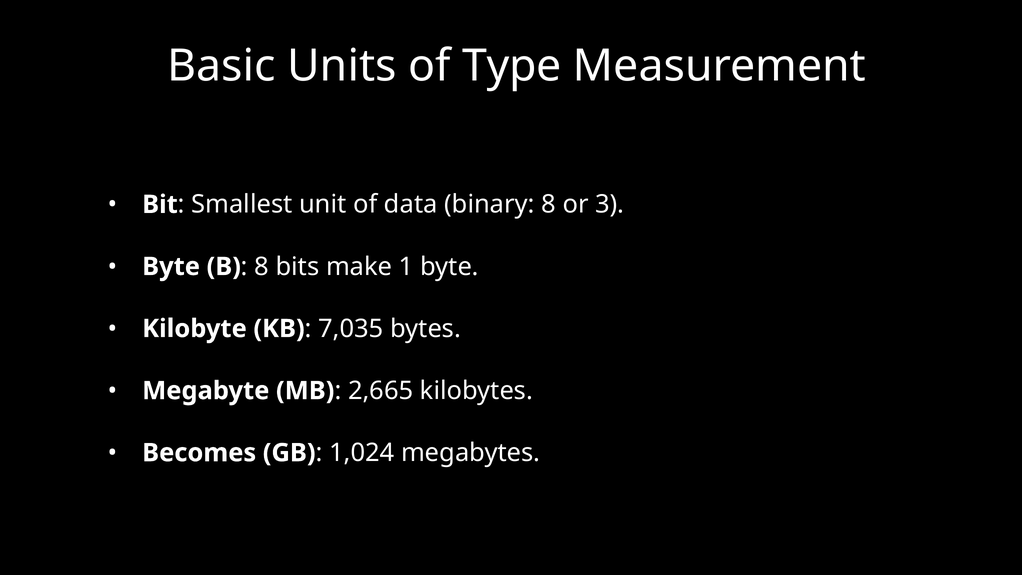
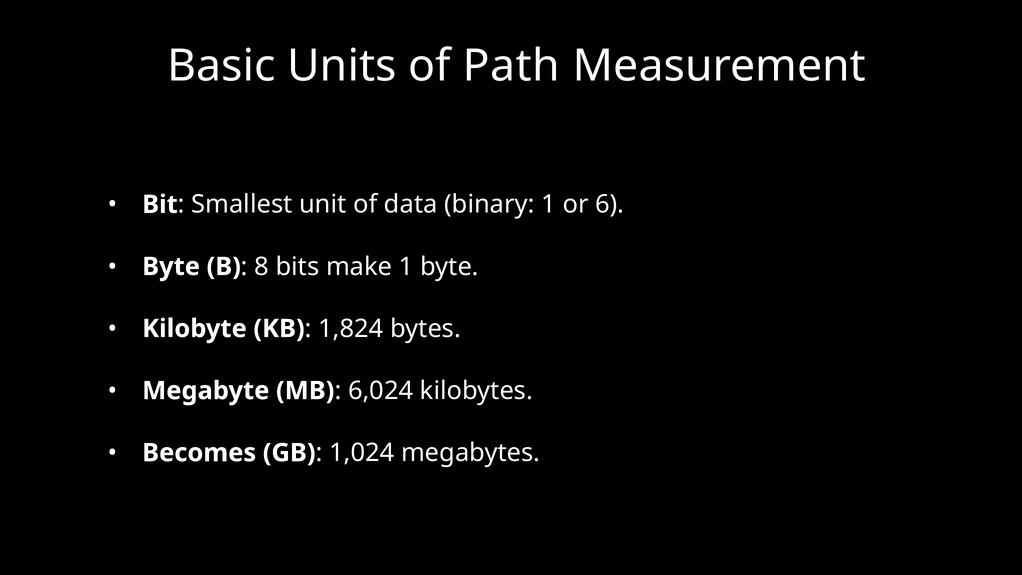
Type: Type -> Path (511, 66)
binary 8: 8 -> 1 (549, 204)
3: 3 -> 6 (610, 204)
7,035: 7,035 -> 1,824 (351, 329)
2,665: 2,665 -> 6,024 (381, 391)
